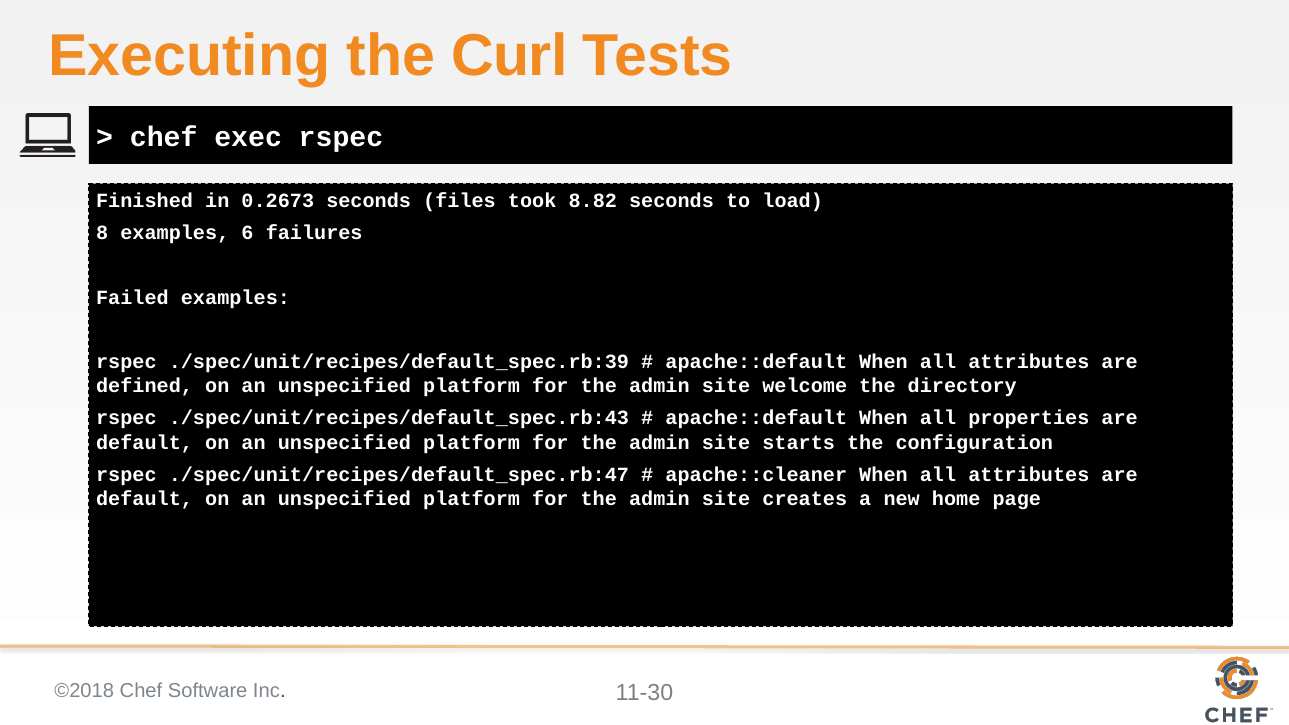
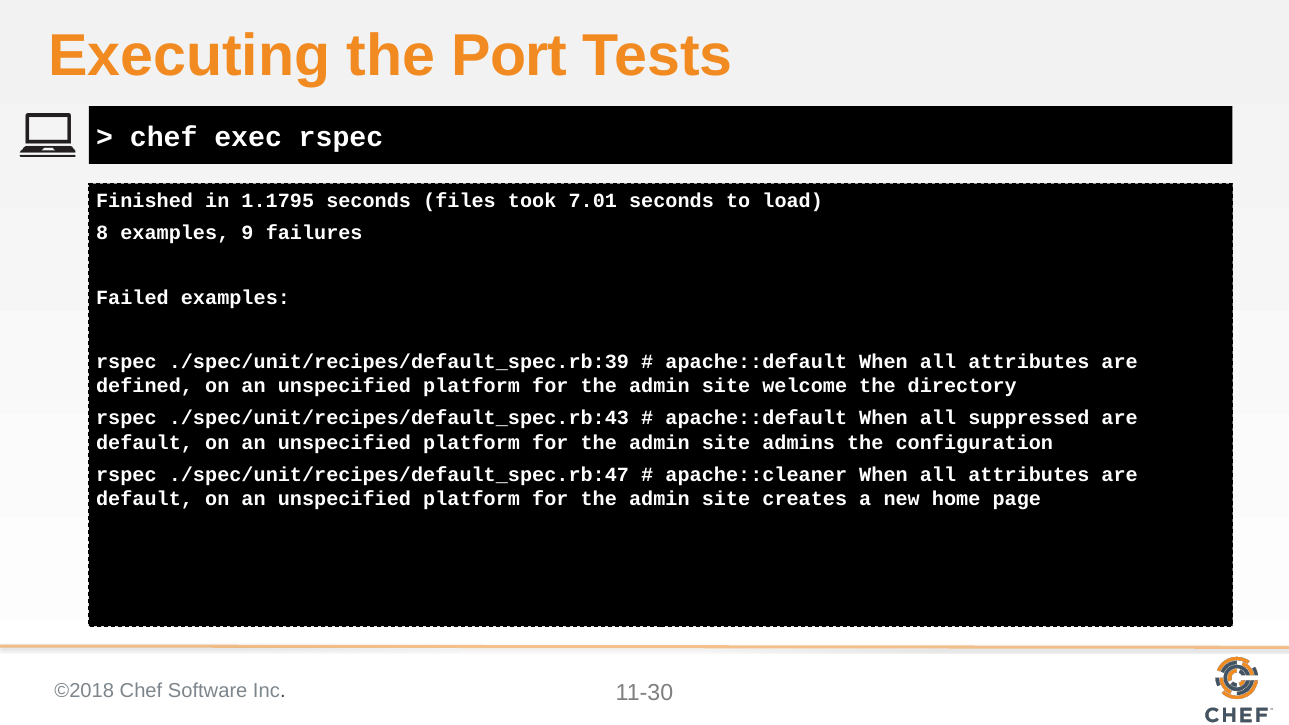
Curl: Curl -> Port (509, 56)
0.2673: 0.2673 -> 1.1795 (278, 201)
8.82: 8.82 -> 7.01 (593, 201)
6: 6 -> 9 (248, 233)
properties: properties -> suppressed (1029, 418)
starts: starts -> admins (799, 442)
